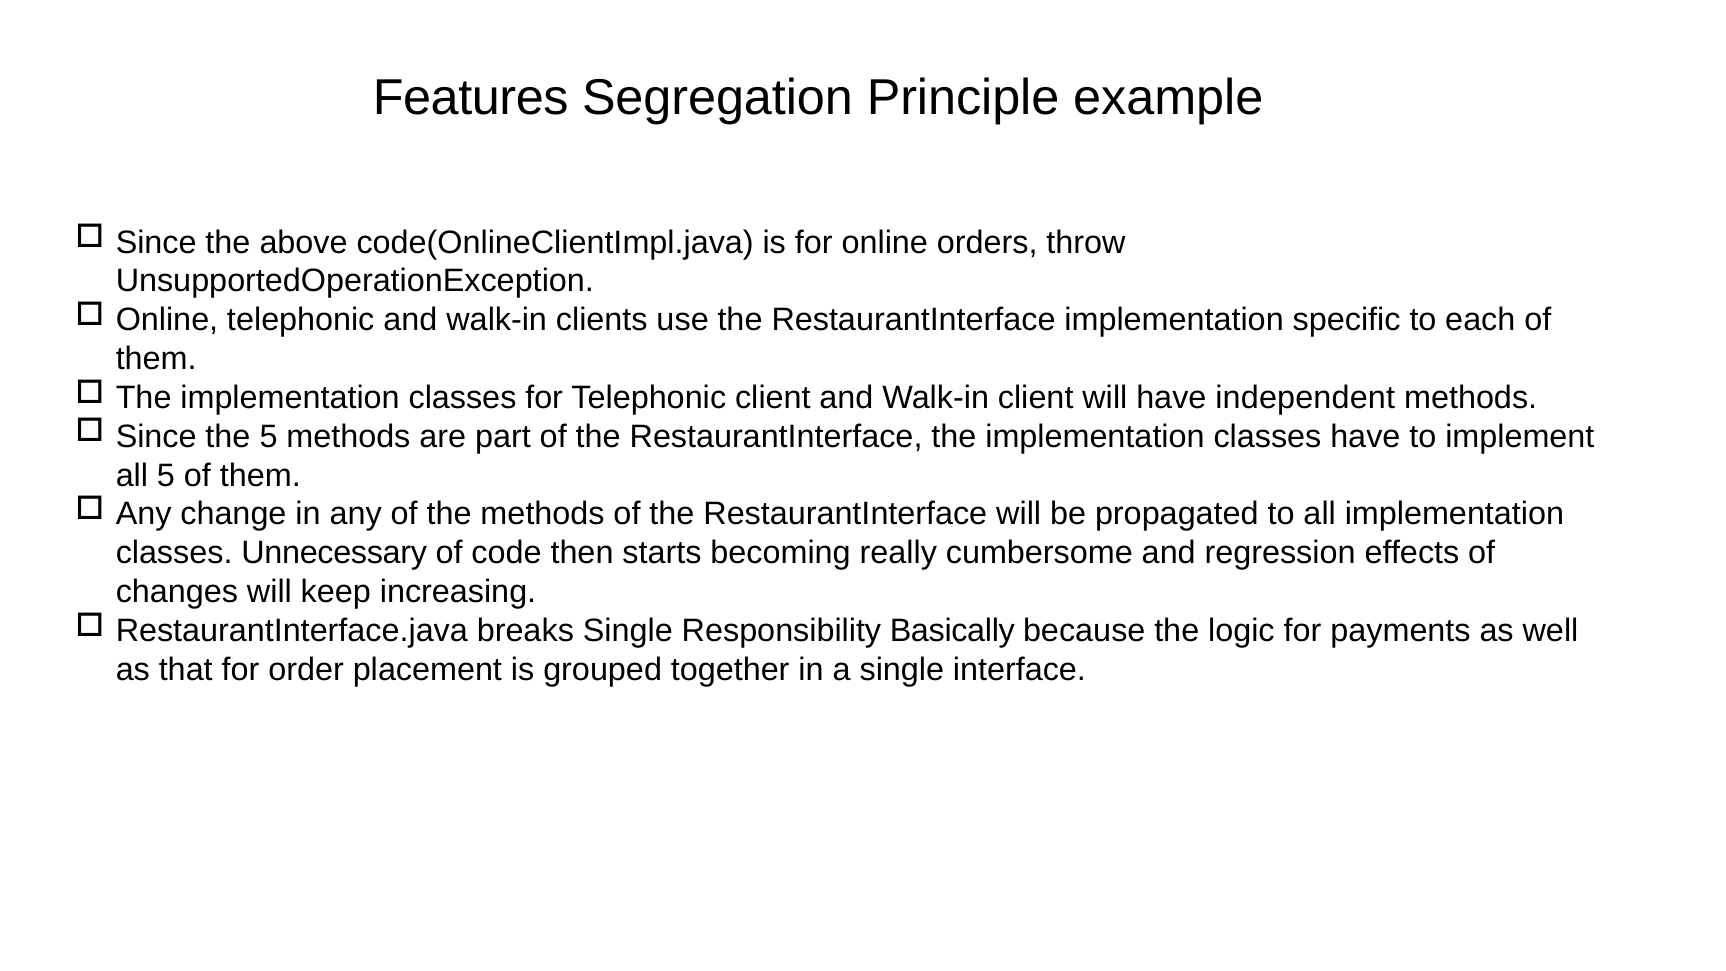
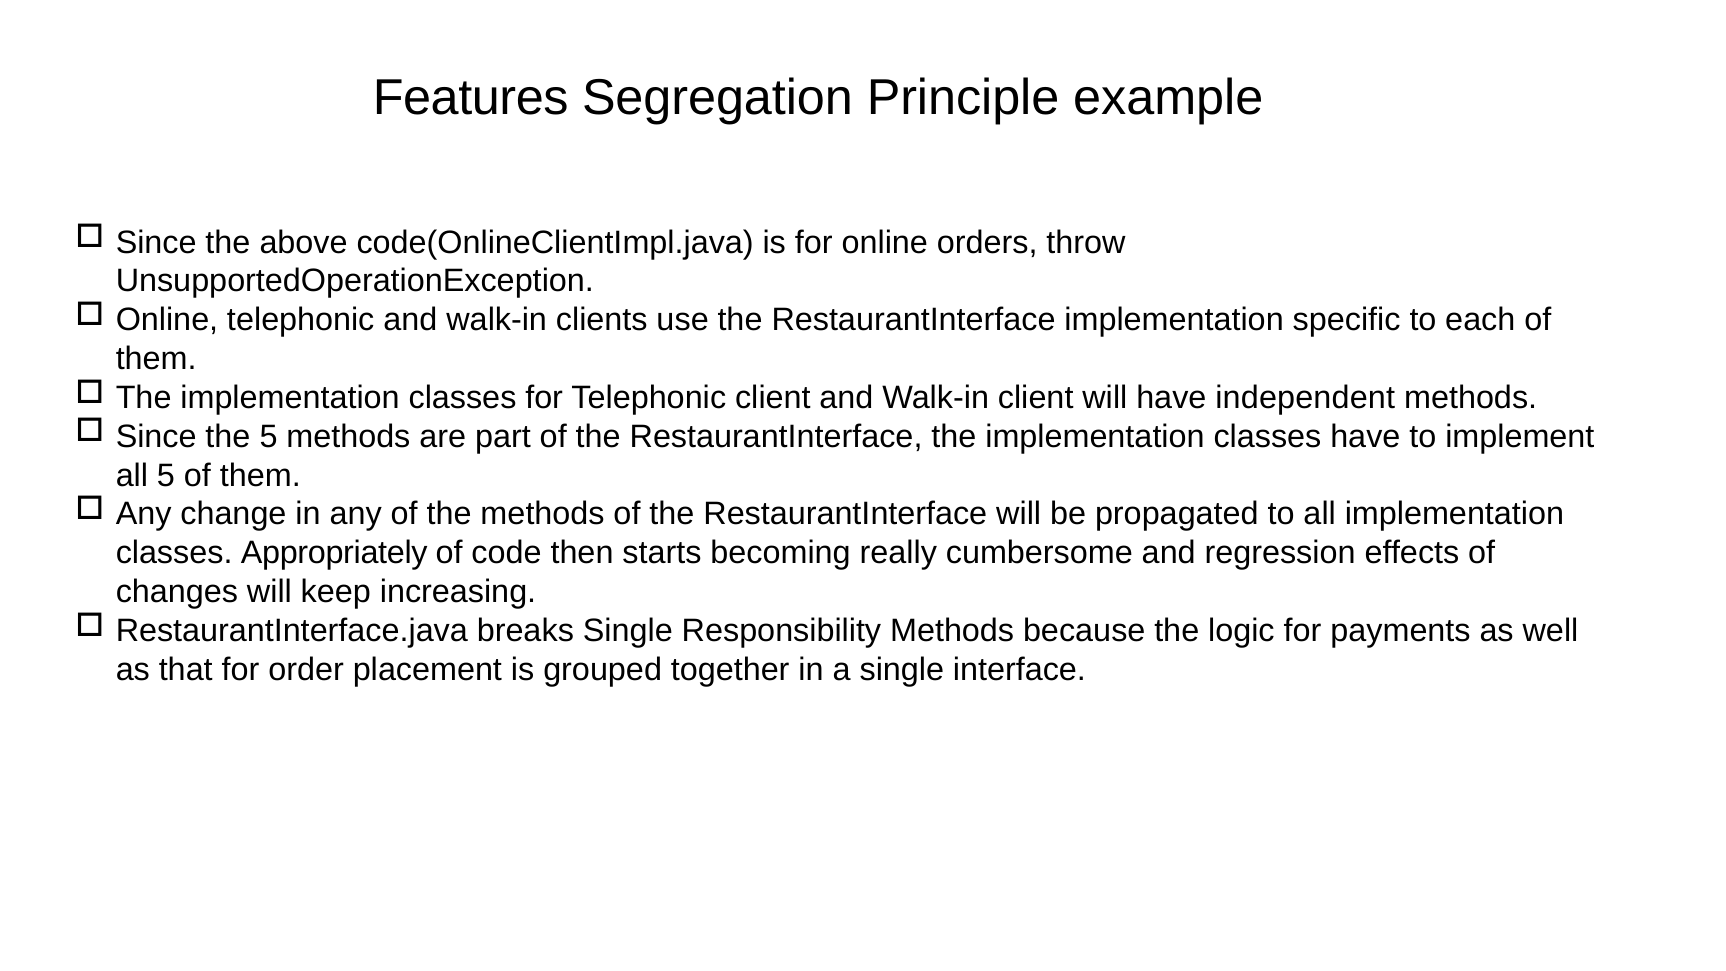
Unnecessary: Unnecessary -> Appropriately (334, 553)
Responsibility Basically: Basically -> Methods (952, 631)
